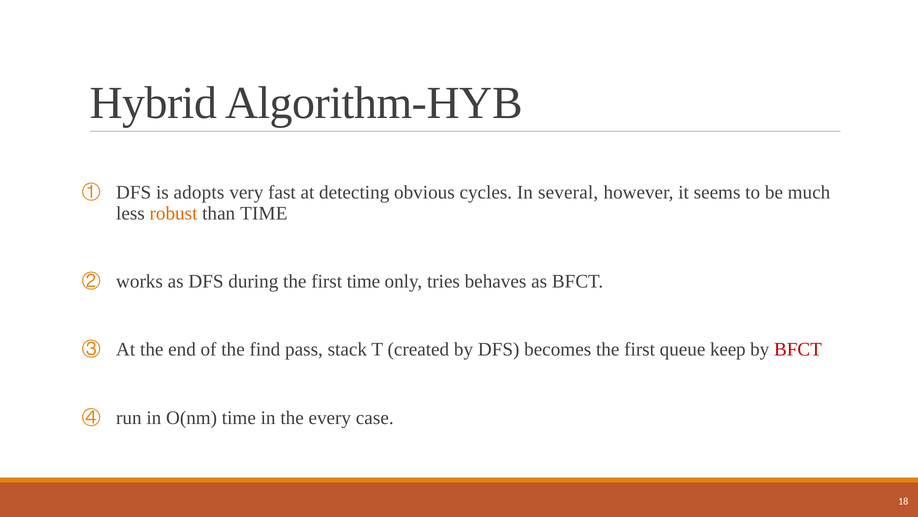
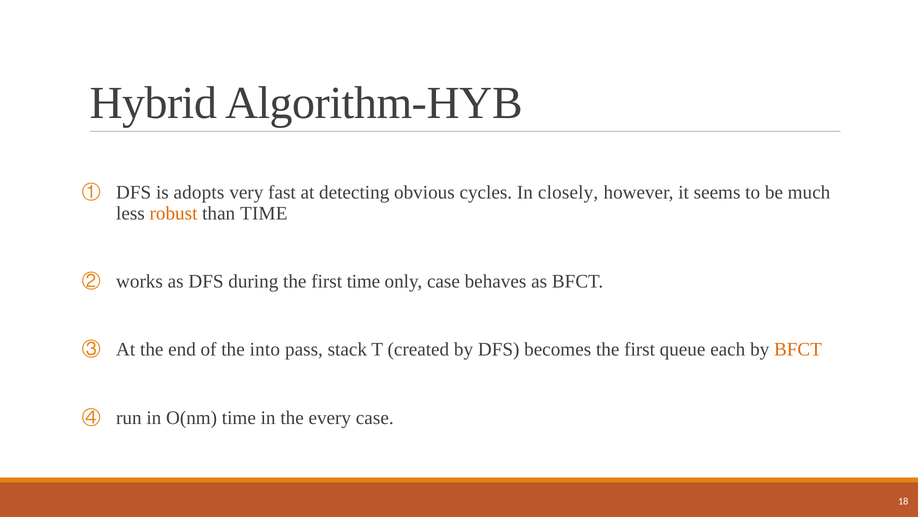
several: several -> closely (568, 192)
only tries: tries -> case (443, 281)
find: find -> into (265, 349)
keep: keep -> each (728, 349)
BFCT colour: red -> orange (798, 349)
